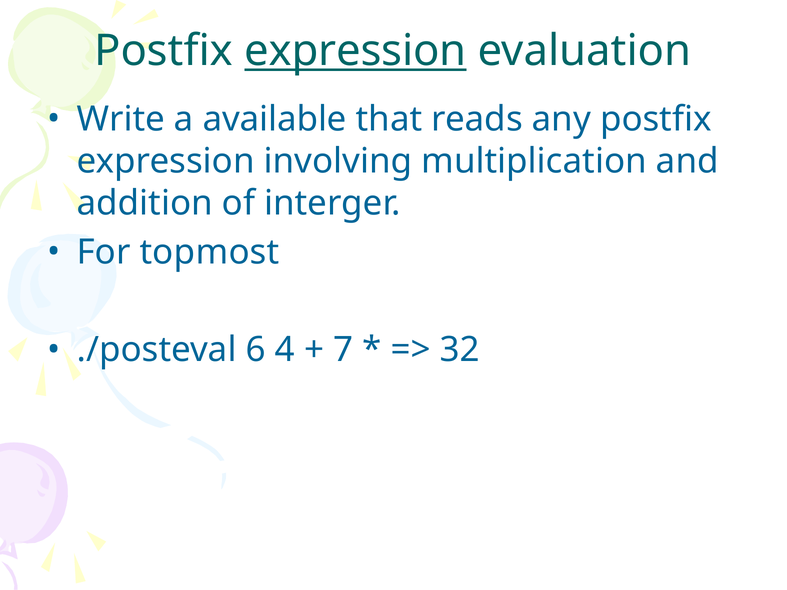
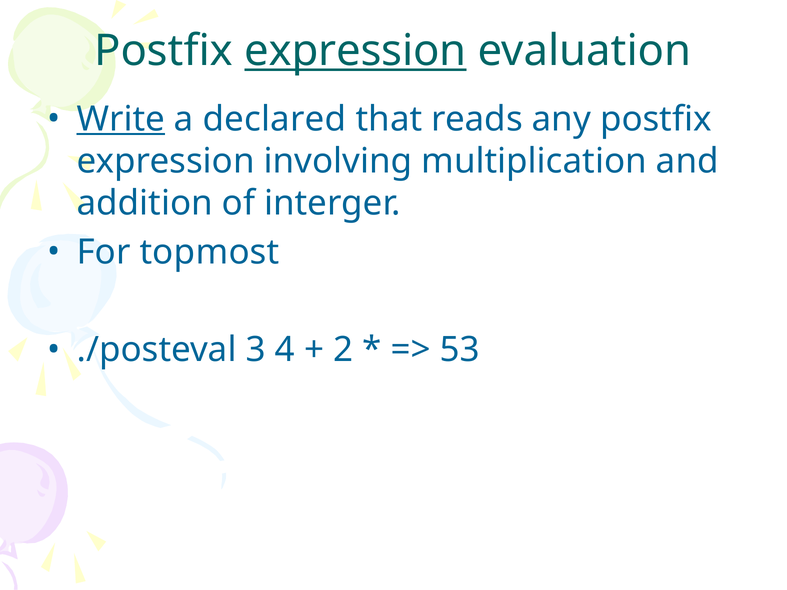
Write underline: none -> present (121, 119)
available: available -> declared (274, 119)
6: 6 -> 3 (256, 350)
7: 7 -> 2 (343, 350)
32: 32 -> 53 (460, 350)
